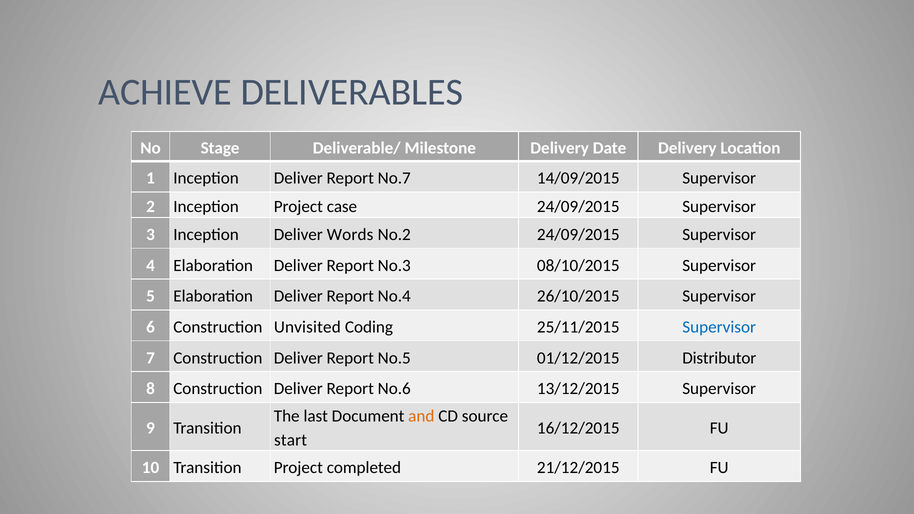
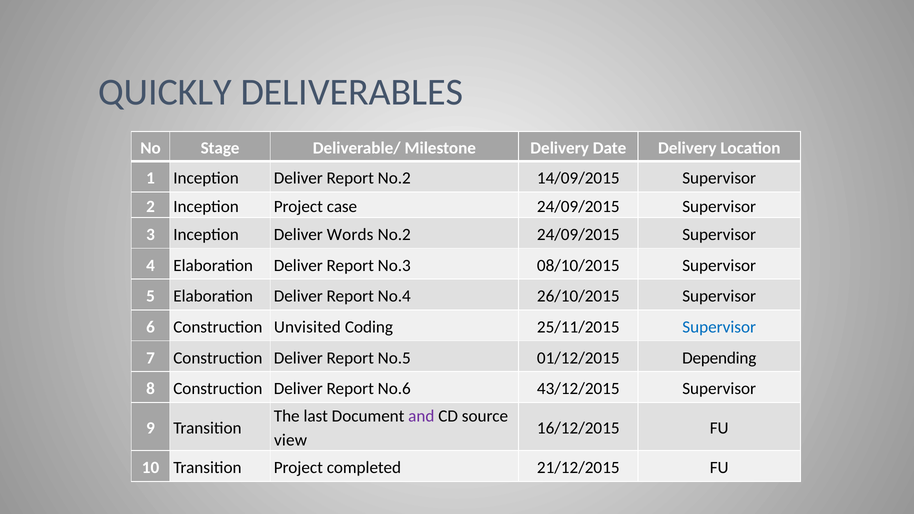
ACHIEVE: ACHIEVE -> QUICKLY (165, 92)
Report No.7: No.7 -> No.2 (394, 178)
Distributor: Distributor -> Depending (719, 358)
13/12/2015: 13/12/2015 -> 43/12/2015 (578, 389)
and colour: orange -> purple (421, 416)
start: start -> view (291, 441)
